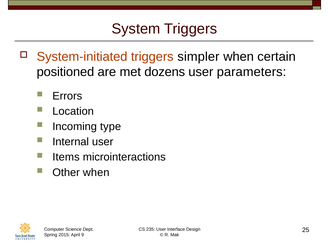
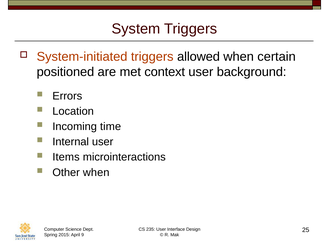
simpler: simpler -> allowed (199, 57)
dozens: dozens -> context (165, 72)
parameters: parameters -> background (252, 72)
type: type -> time (111, 127)
